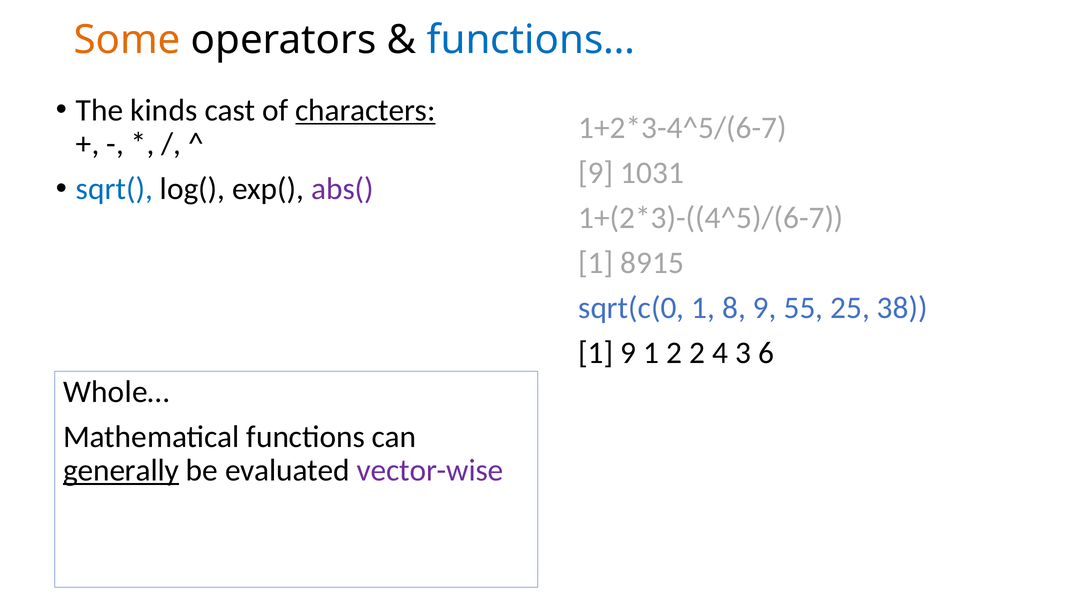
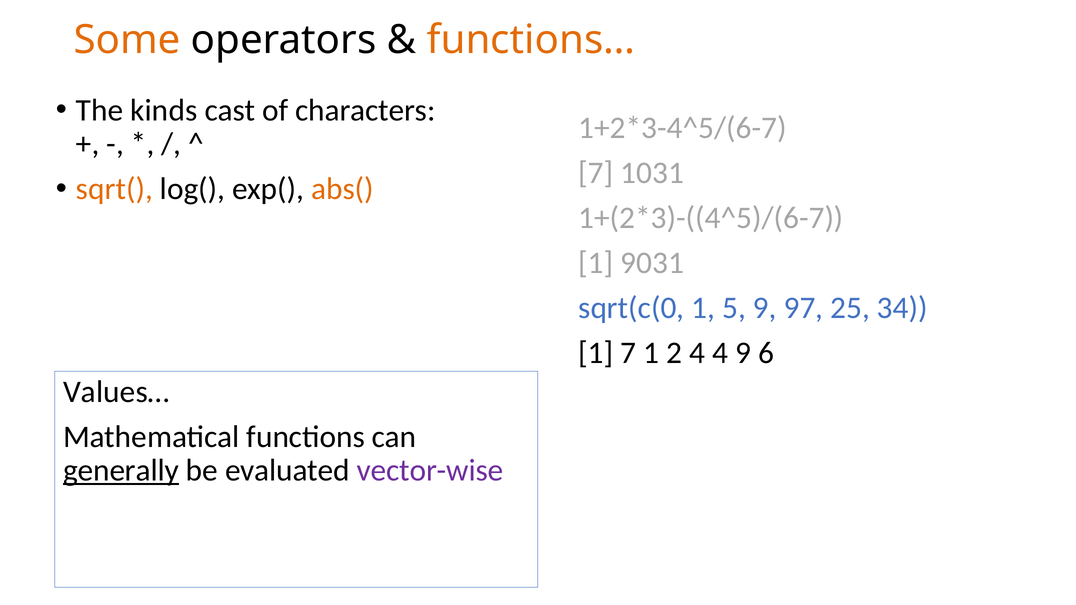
functions… colour: blue -> orange (531, 40)
characters underline: present -> none (365, 110)
9: 9 -> 7 (596, 173)
sqrt( colour: blue -> orange (114, 189)
abs( colour: purple -> orange (342, 189)
8915: 8915 -> 9031 (652, 263)
8: 8 -> 5 (734, 308)
55: 55 -> 97 (803, 308)
38: 38 -> 34 (902, 308)
1 9: 9 -> 7 (628, 353)
2 2: 2 -> 4 (697, 353)
4 3: 3 -> 9 (743, 353)
Whole…: Whole… -> Values… (116, 392)
